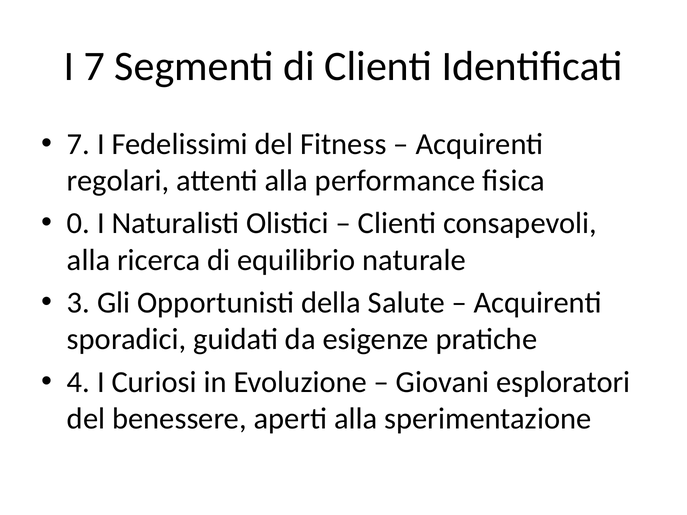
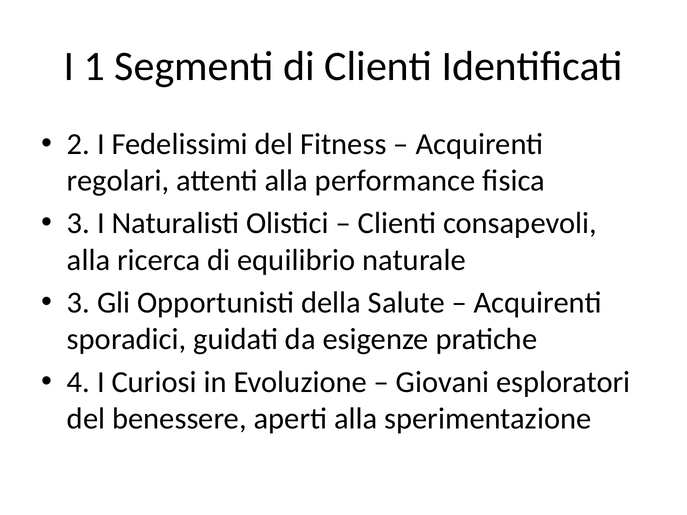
I 7: 7 -> 1 (94, 67)
7: 7 -> 2 (79, 144)
0: 0 -> 3 (79, 224)
